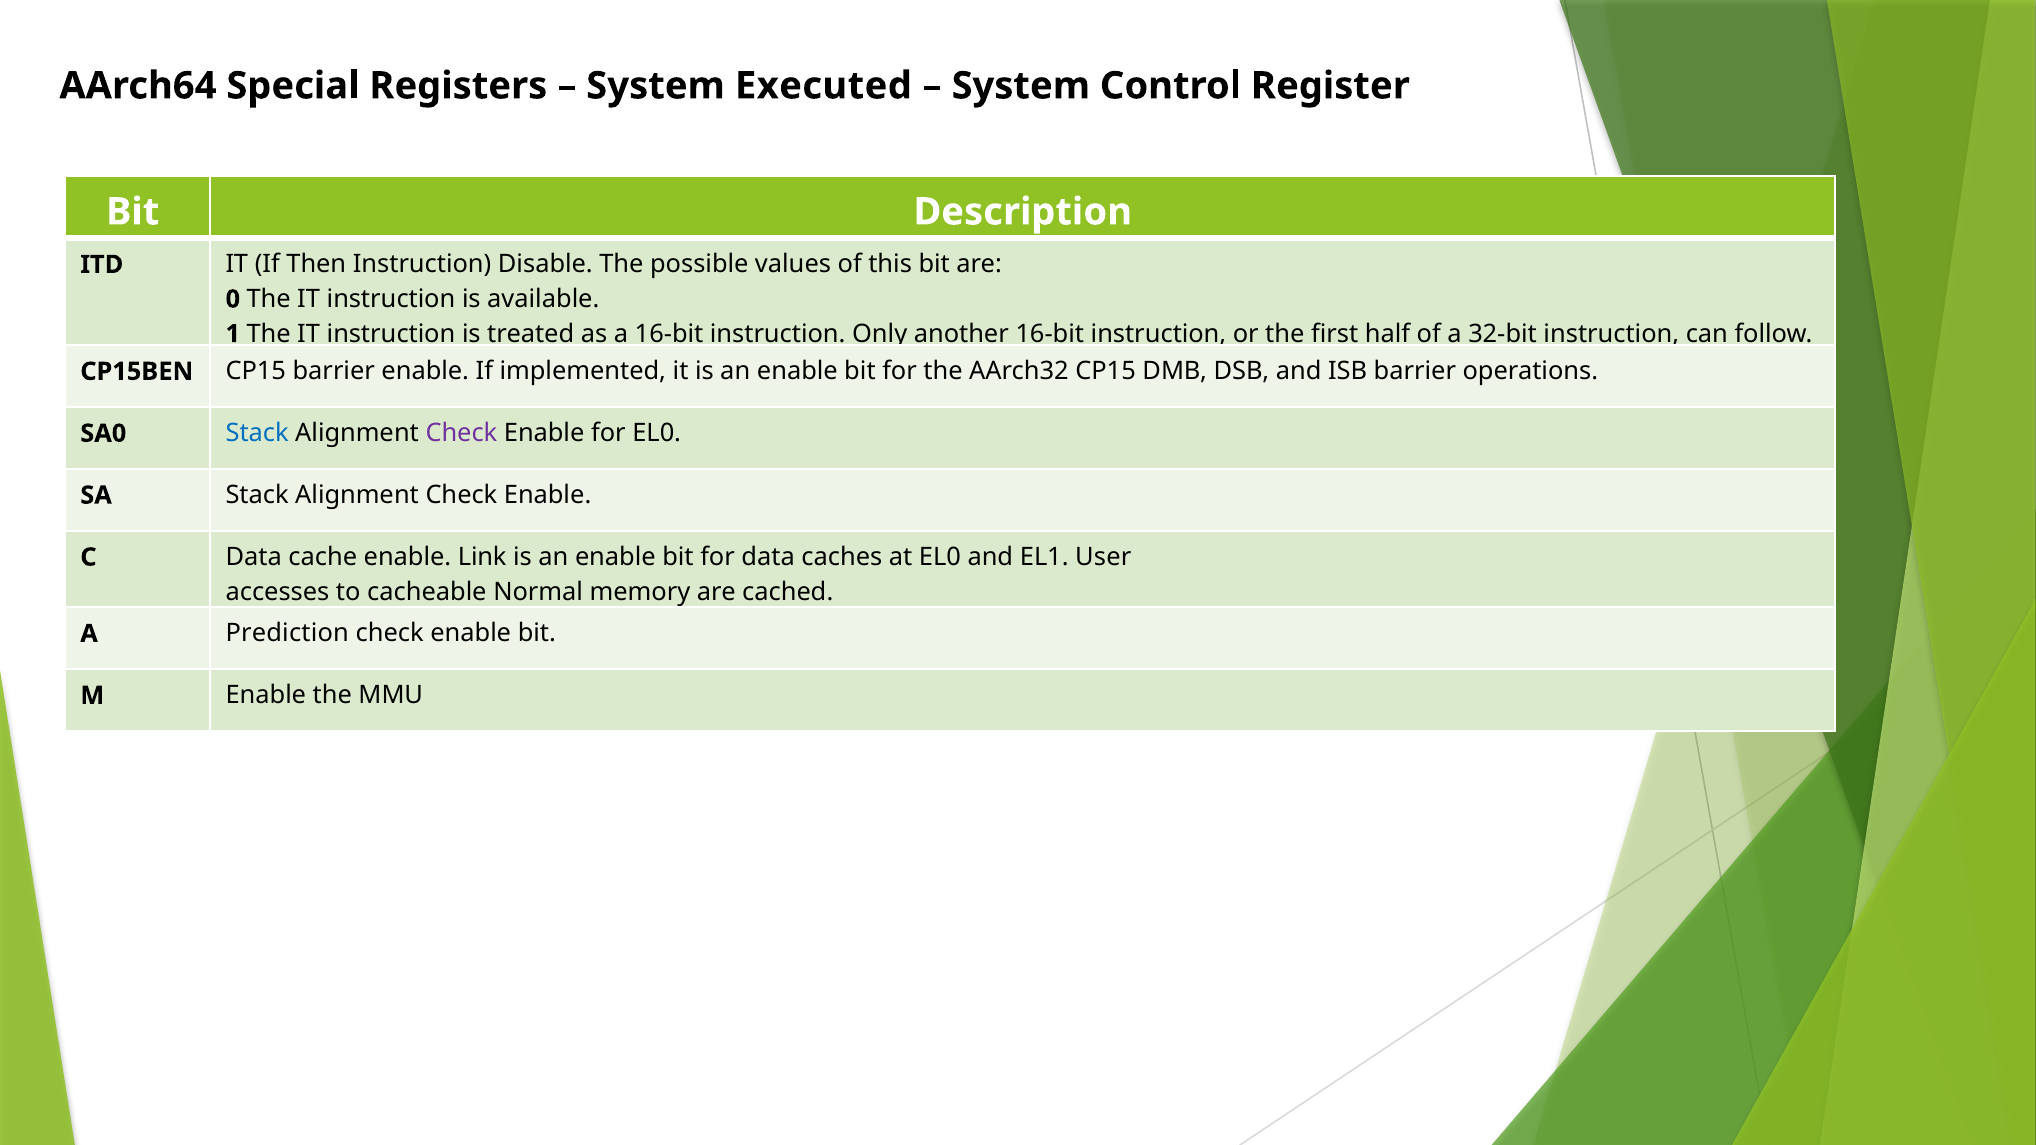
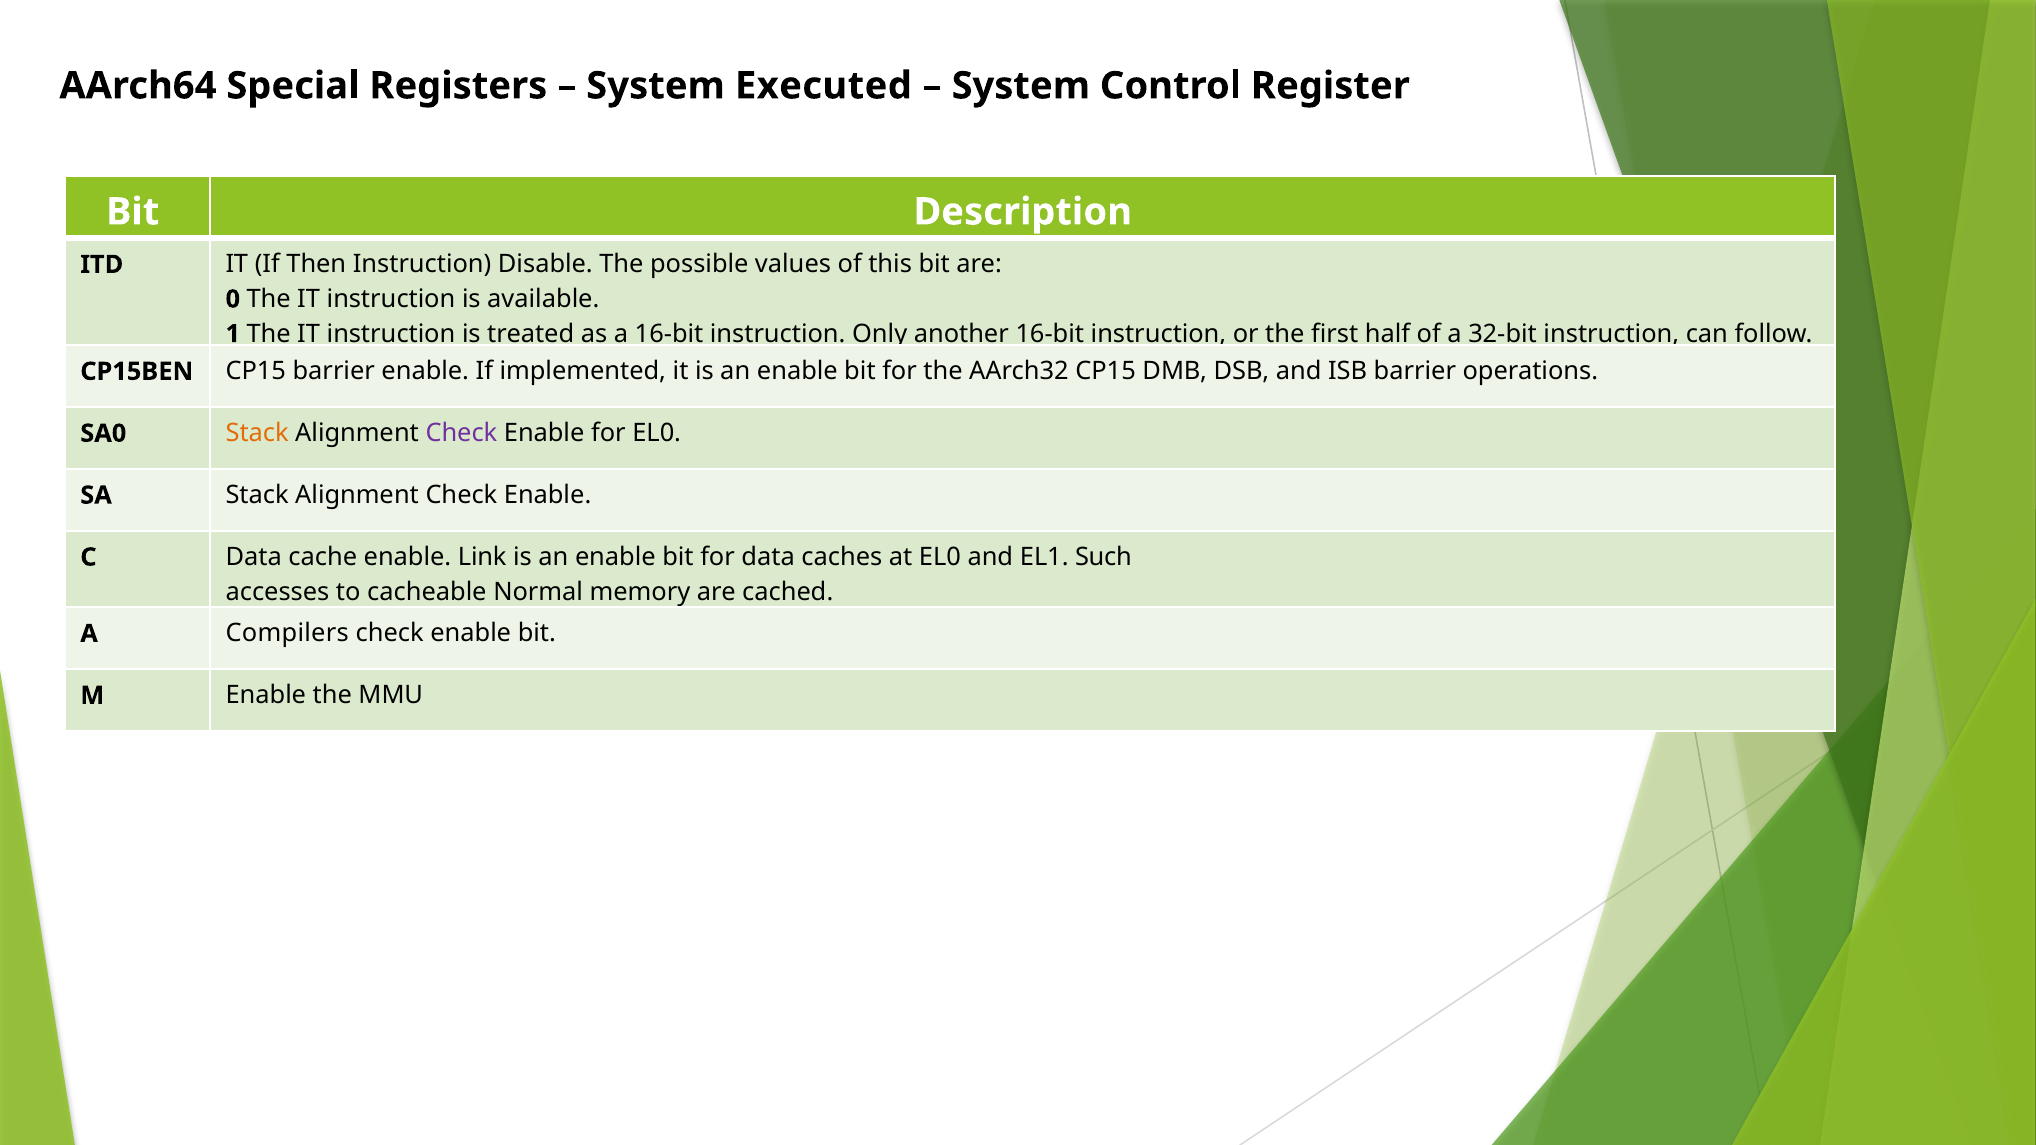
Stack colour: blue -> orange (257, 433)
User: User -> Such (1103, 557)
Prediction: Prediction -> Compilers (287, 634)
